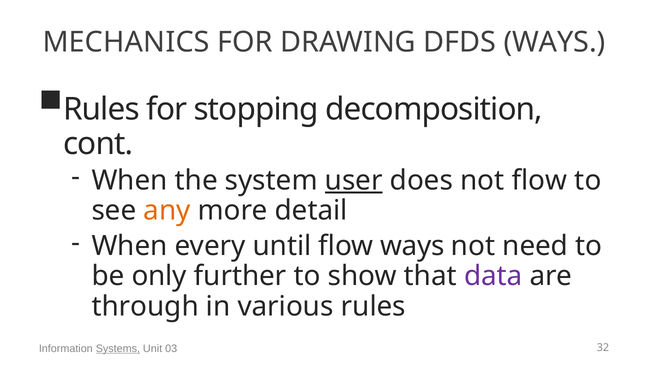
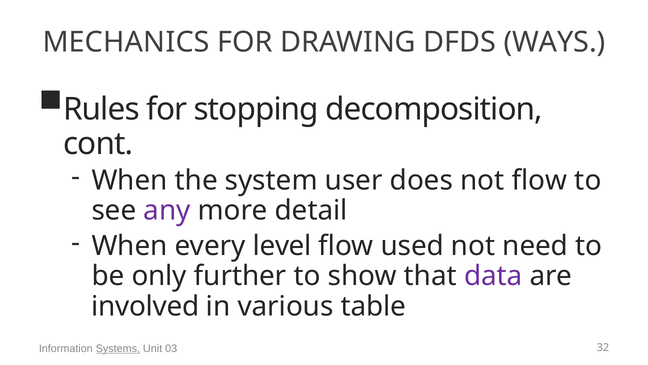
user underline: present -> none (354, 180)
any colour: orange -> purple (167, 210)
until: until -> level (282, 246)
flow ways: ways -> used (412, 246)
through: through -> involved (145, 306)
various rules: rules -> table (373, 306)
